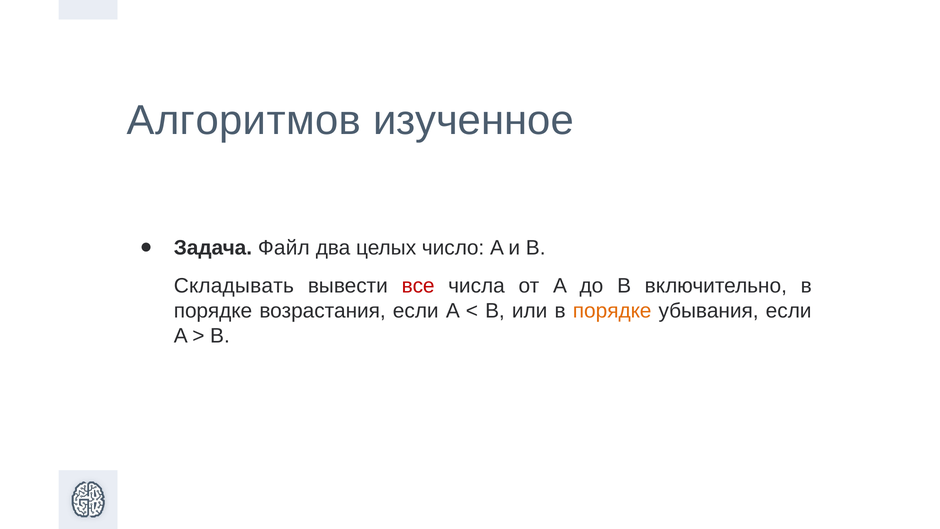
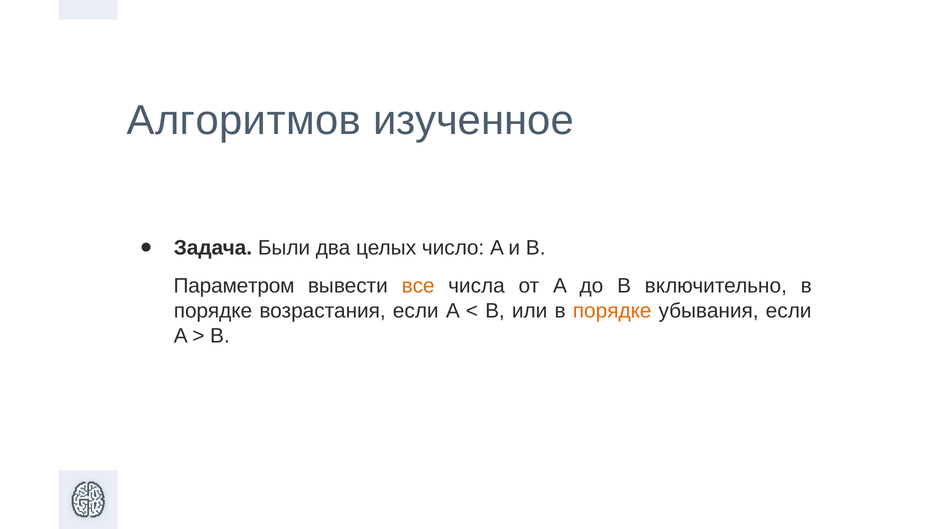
Файл: Файл -> Были (284, 248)
Складывать: Складывать -> Параметром (234, 286)
все colour: red -> orange (418, 286)
